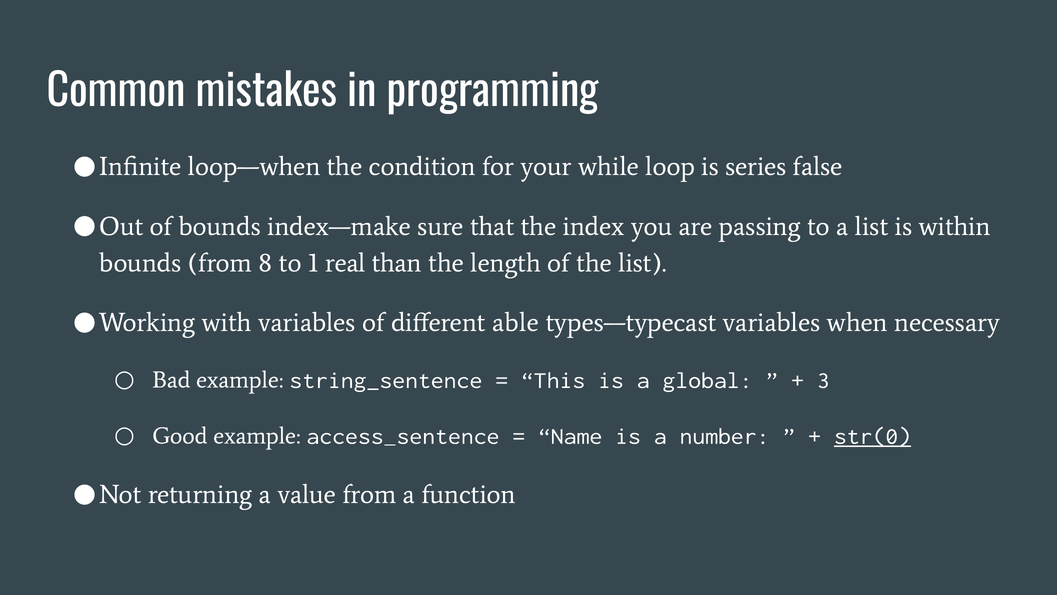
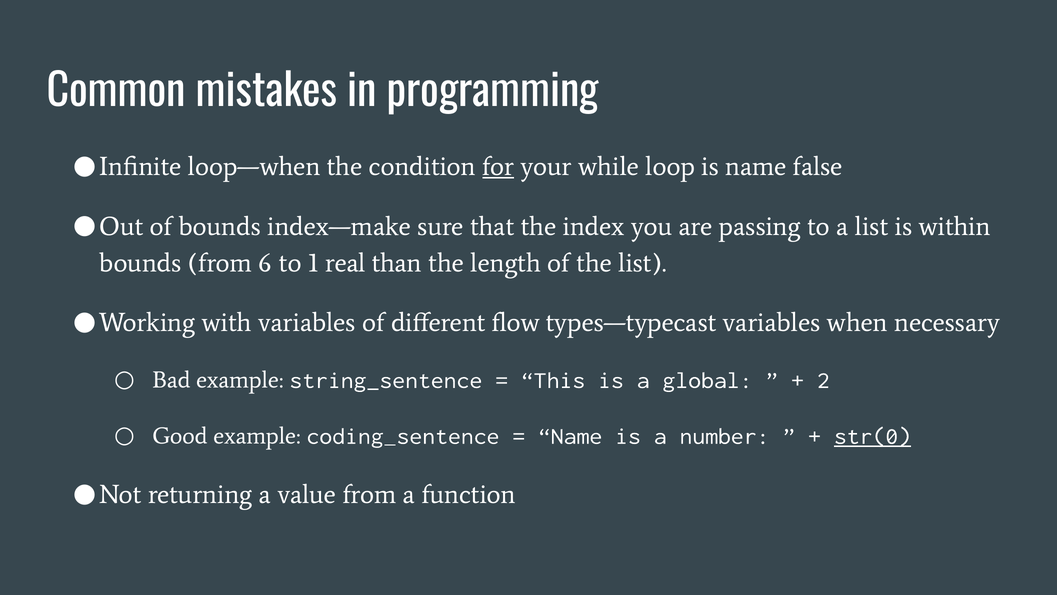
for underline: none -> present (498, 166)
is series: series -> name (756, 166)
8: 8 -> 6 (265, 263)
able: able -> flow (516, 323)
3: 3 -> 2 (823, 380)
access_sentence: access_sentence -> coding_sentence (403, 436)
